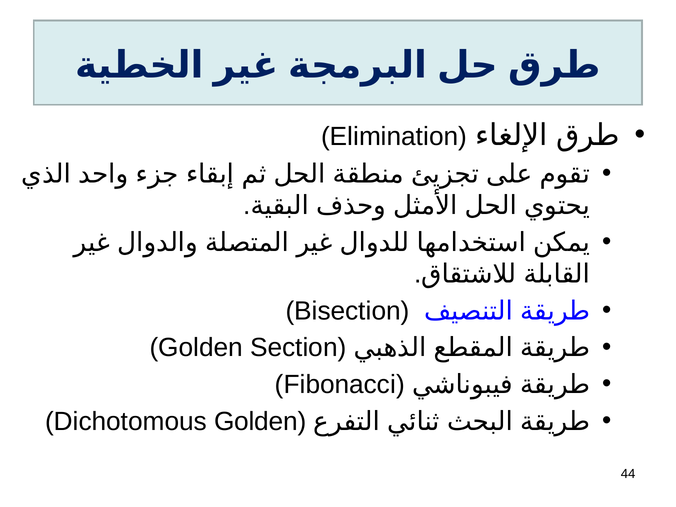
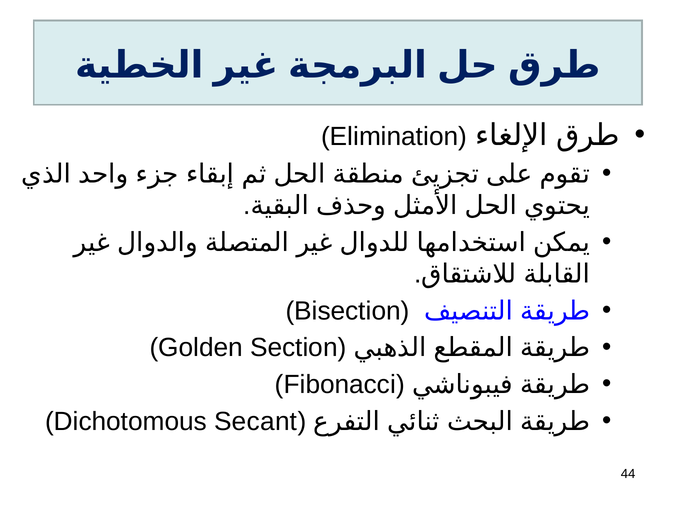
Dichotomous Golden: Golden -> Secant (256, 421)
